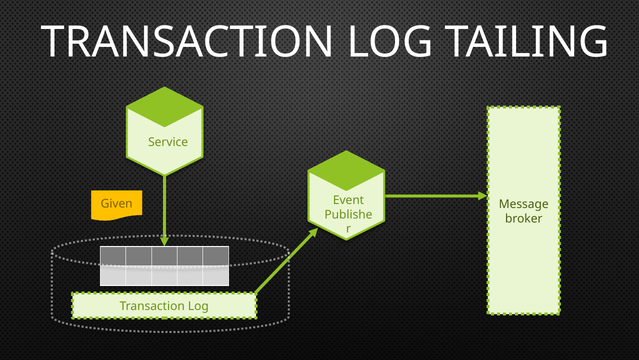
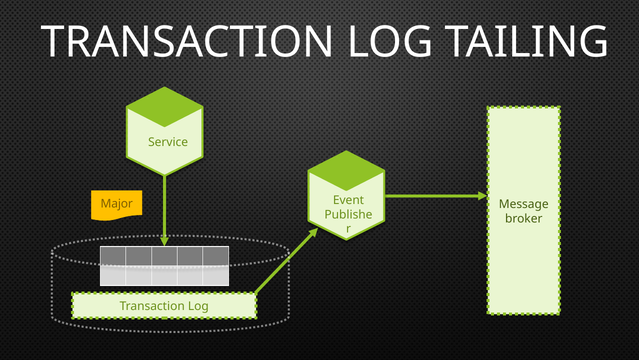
Given: Given -> Major (117, 203)
